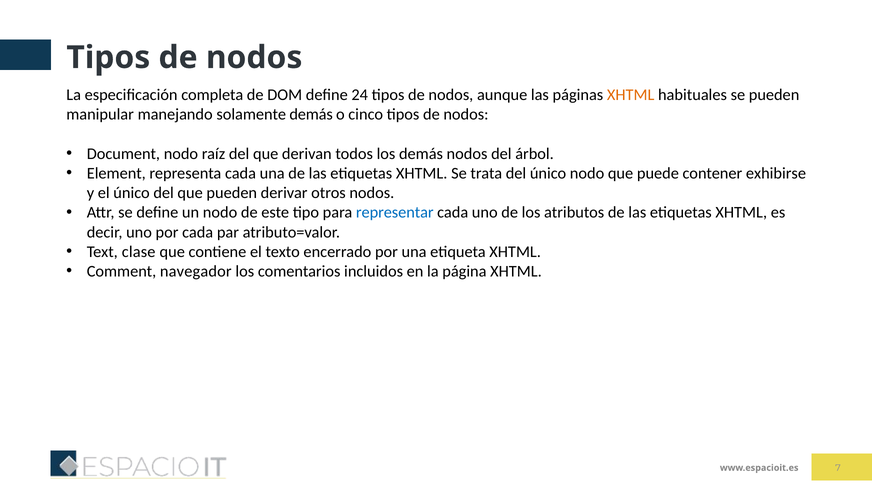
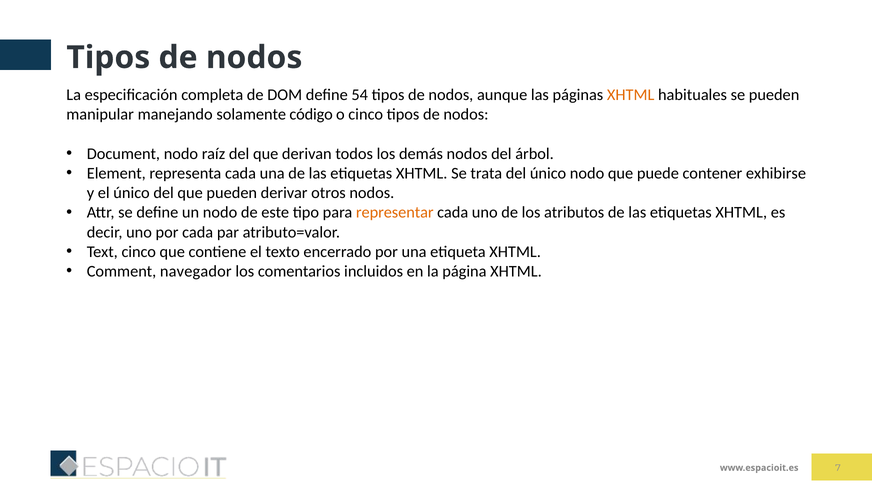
24: 24 -> 54 (360, 95)
solamente demás: demás -> código (311, 115)
representar colour: blue -> orange (395, 213)
Text clase: clase -> cinco (139, 252)
